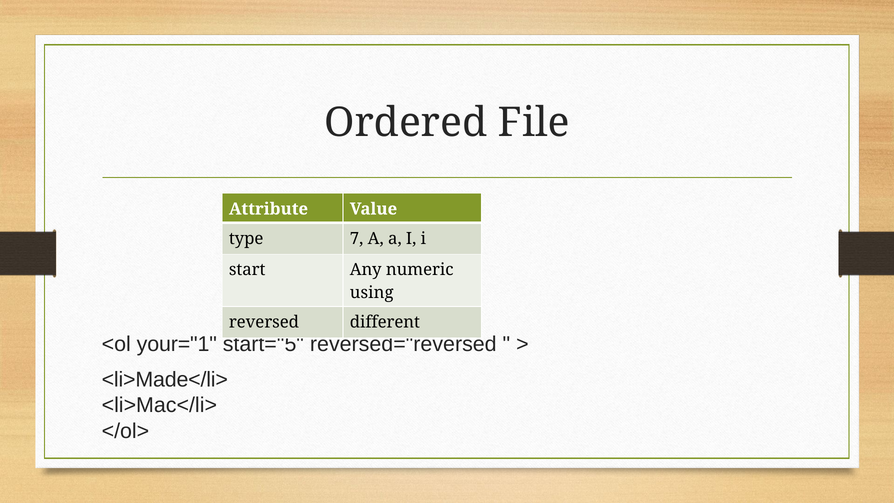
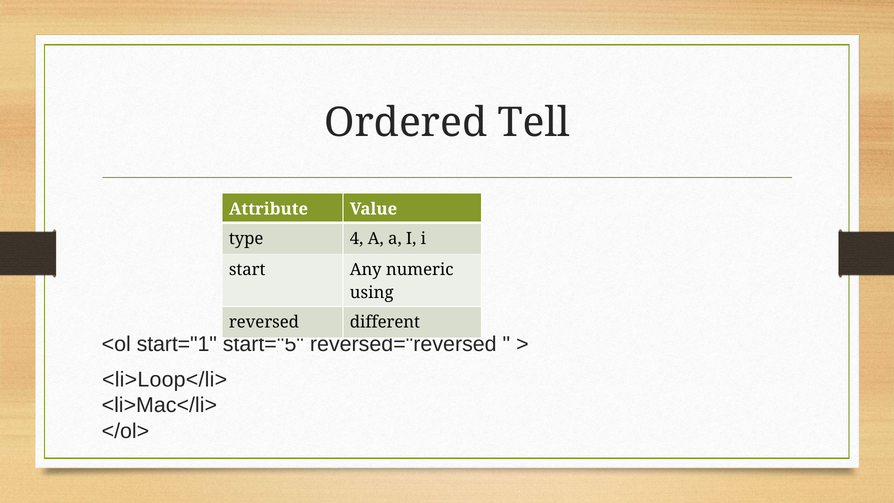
File: File -> Tell (534, 123)
7: 7 -> 4 (357, 238)
your="1: your="1 -> start="1 (177, 344)
<li>Made</li>: <li>Made</li> -> <li>Loop</li> (165, 380)
